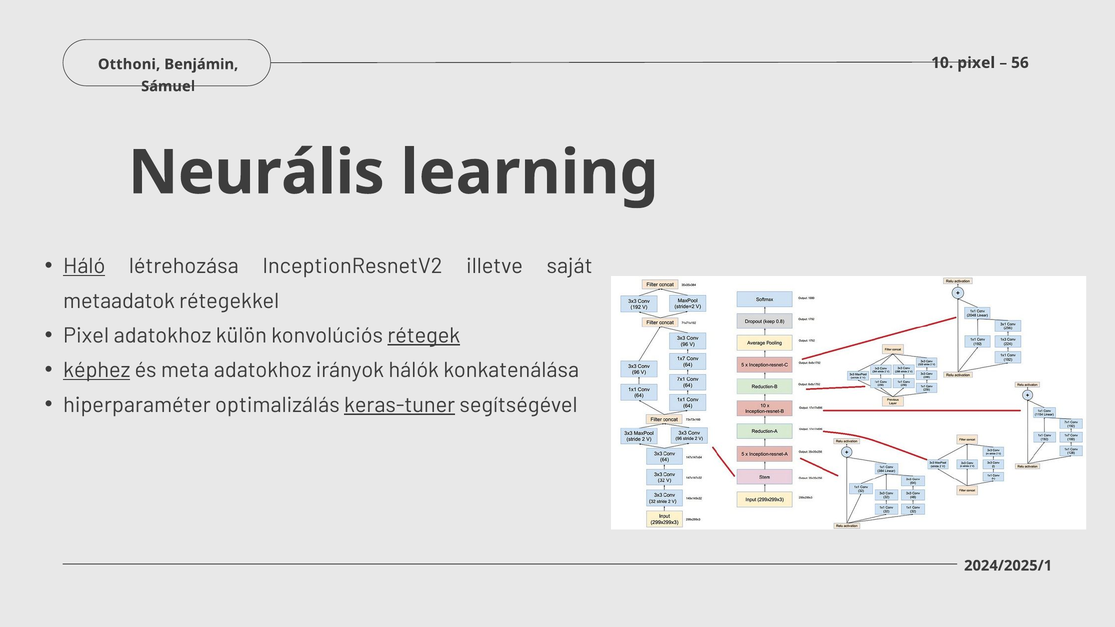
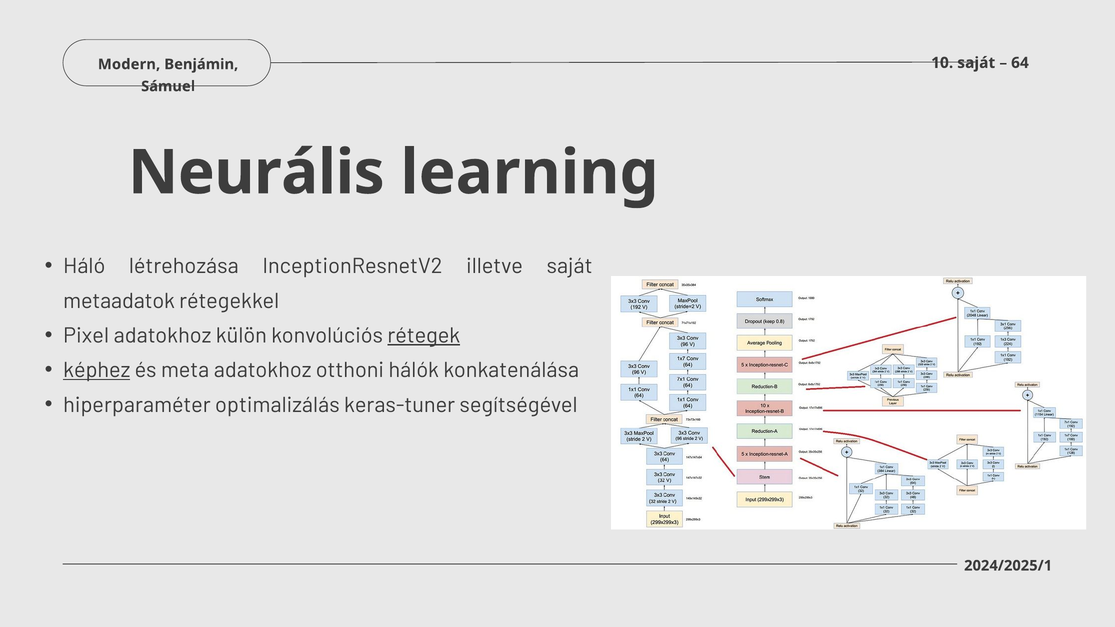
10 pixel: pixel -> saját (976, 63)
56: 56 -> 64 (1020, 63)
Otthoni: Otthoni -> Modern (129, 64)
Háló underline: present -> none (84, 266)
irányok: irányok -> otthoni (350, 370)
keras-tuner underline: present -> none (400, 405)
